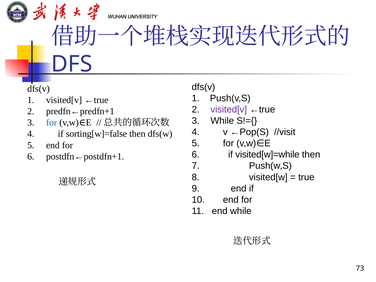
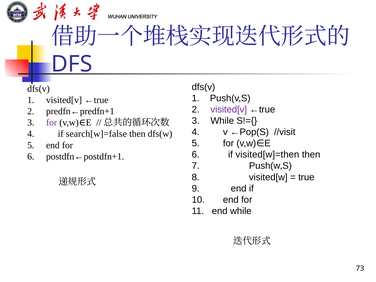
for colour: blue -> purple (52, 123)
sorting[w]=false: sorting[w]=false -> search[w]=false (96, 134)
visited[w]=while: visited[w]=while -> visited[w]=then (267, 155)
